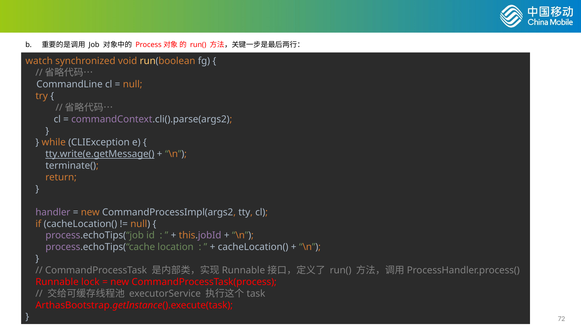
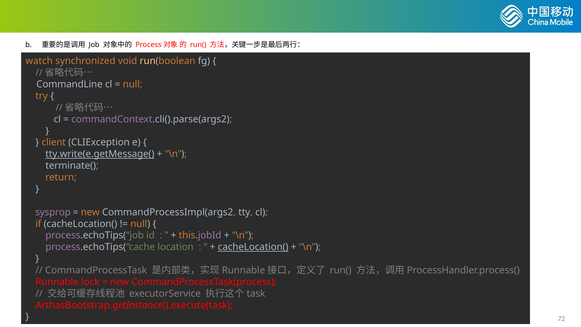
while: while -> client (54, 142)
handler: handler -> sysprop (53, 212)
cacheLocation( underline: none -> present (253, 247)
